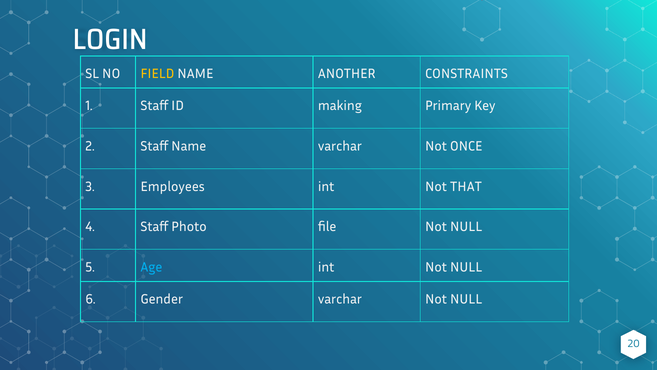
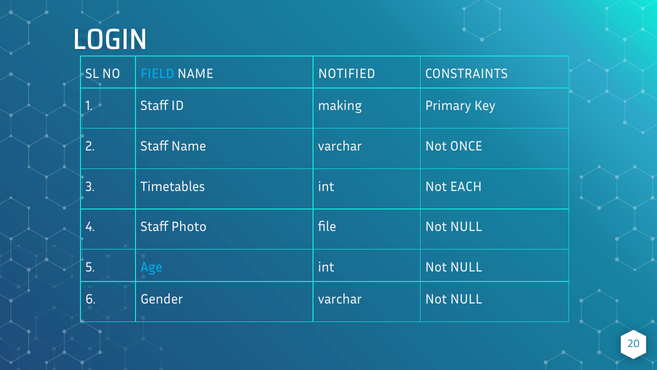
FIELD colour: yellow -> light blue (157, 74)
ANOTHER: ANOTHER -> NOTIFIED (347, 74)
Employees: Employees -> Timetables (173, 186)
THAT: THAT -> EACH (466, 186)
